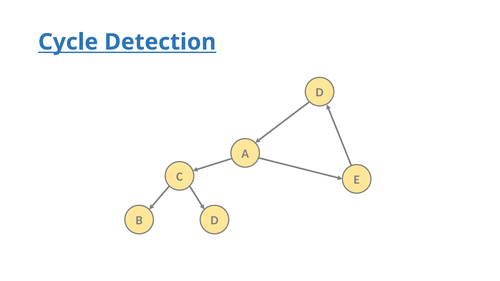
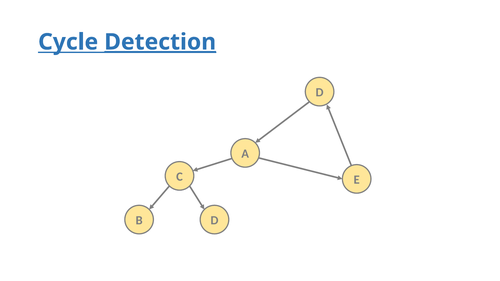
Detection underline: none -> present (160, 42)
